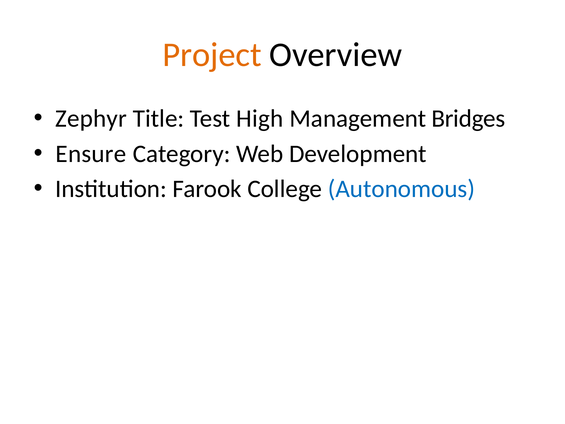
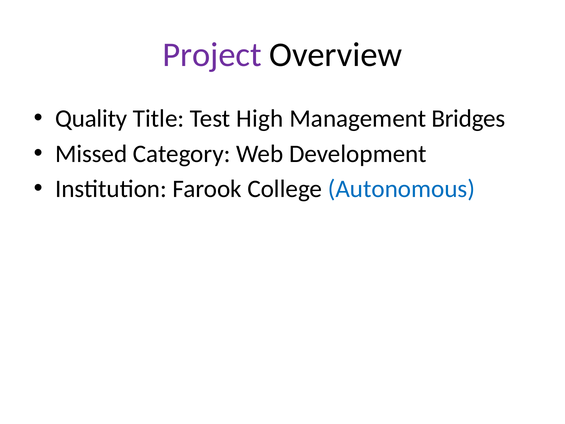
Project colour: orange -> purple (212, 55)
Zephyr: Zephyr -> Quality (91, 119)
Ensure: Ensure -> Missed (91, 154)
